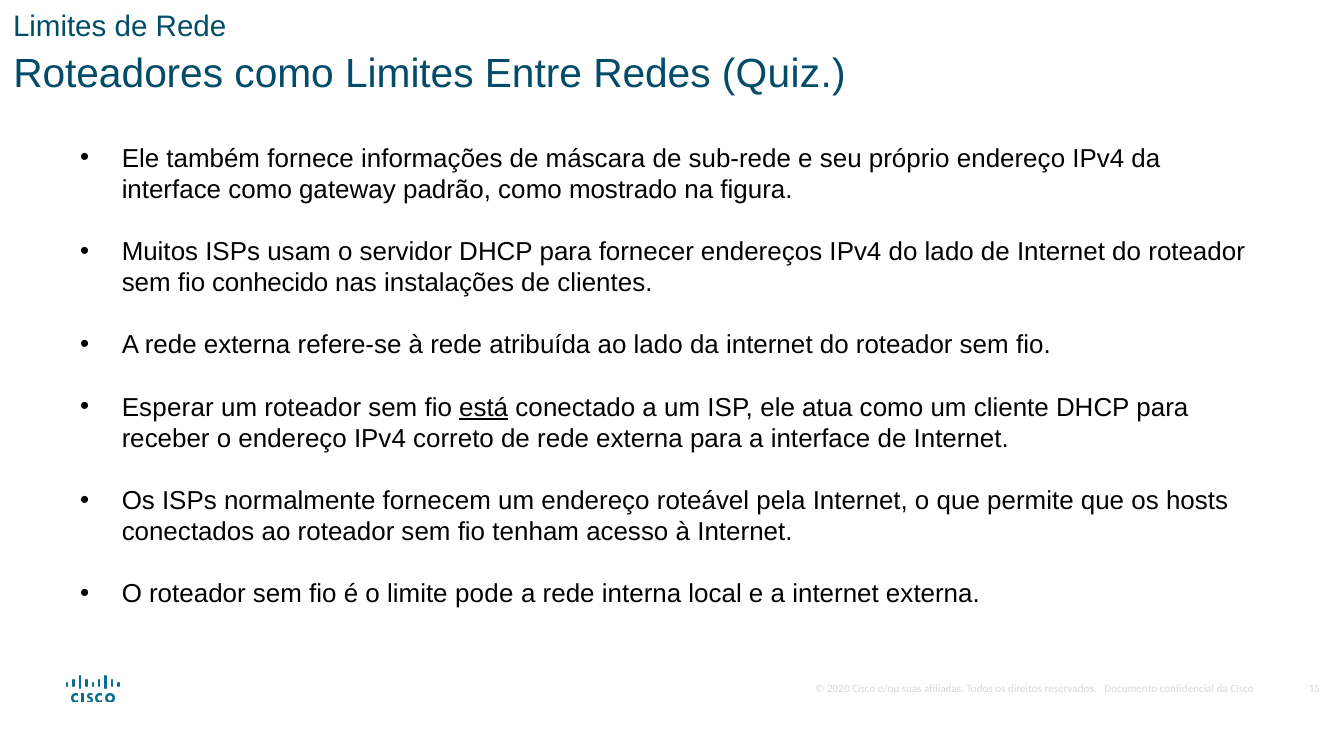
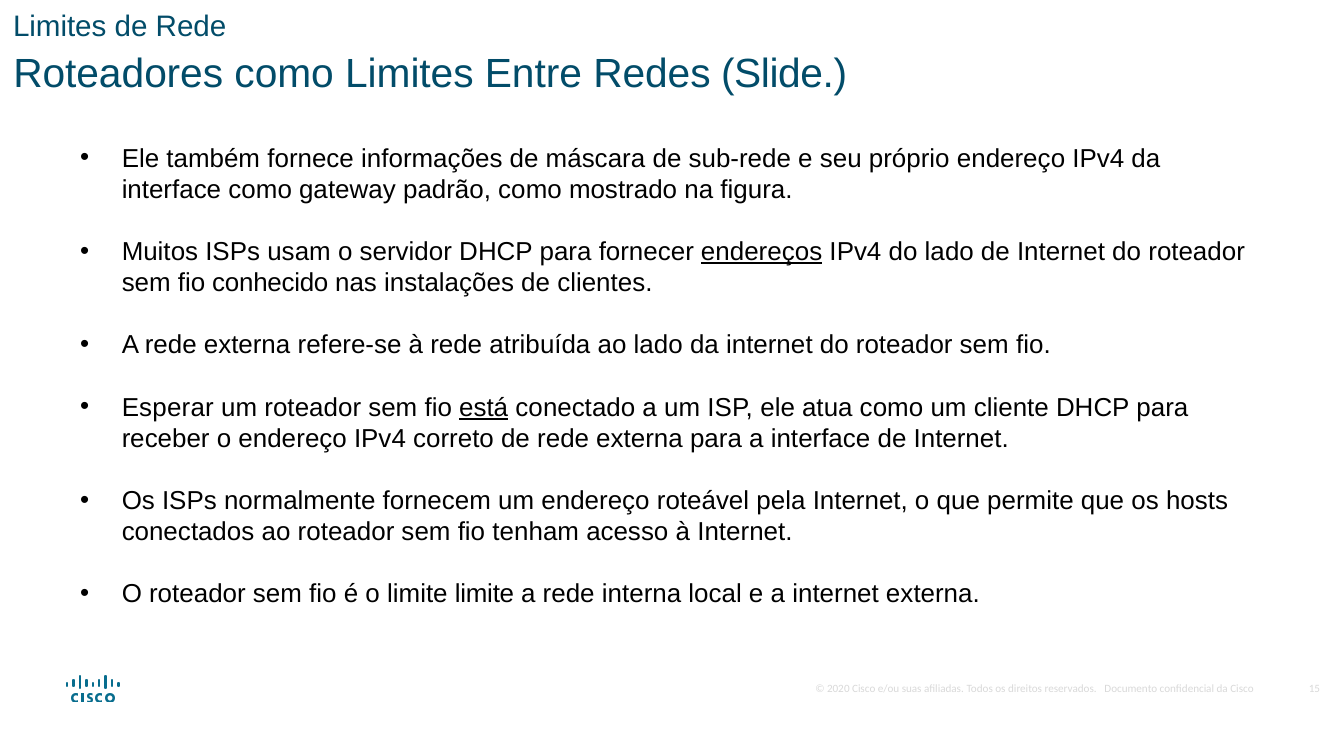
Quiz: Quiz -> Slide (784, 74)
endereços underline: none -> present (762, 252)
limite pode: pode -> limite (484, 594)
